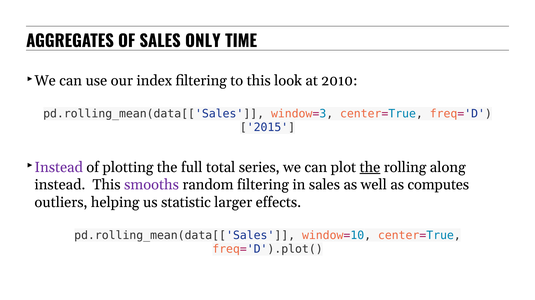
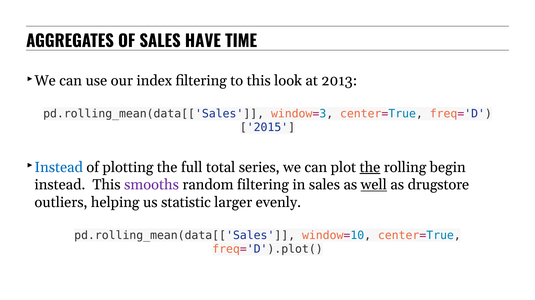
ONLY: ONLY -> HAVE (203, 42)
2010: 2010 -> 2013 (339, 81)
Instead colour: purple -> blue (59, 167)
along: along -> begin (448, 167)
well underline: none -> present (374, 185)
computes: computes -> drugstore (438, 185)
effects: effects -> evenly (278, 203)
